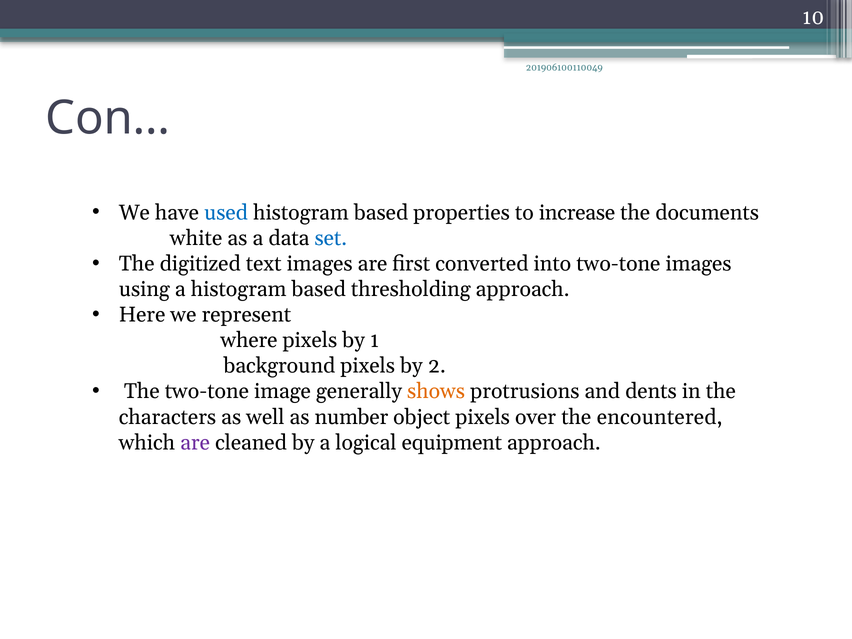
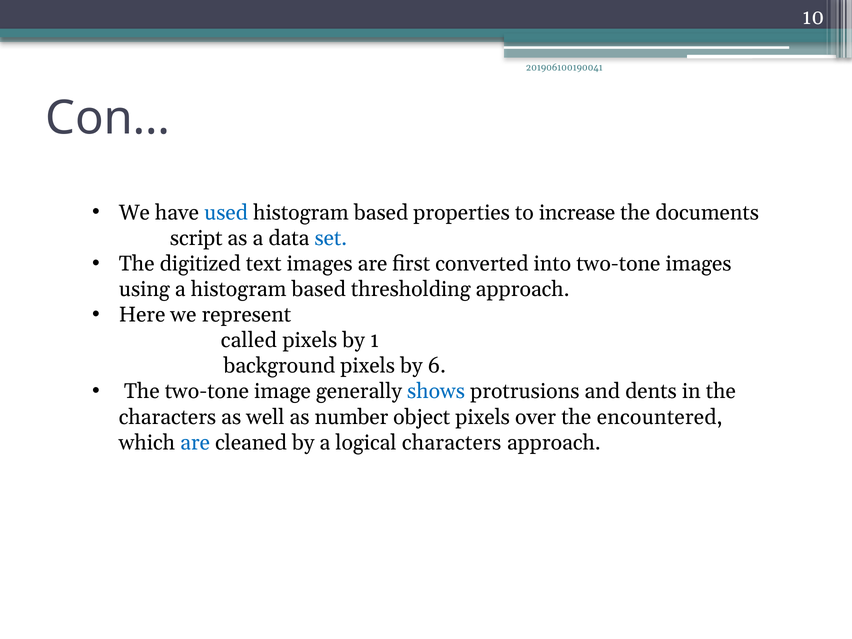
201906100110049: 201906100110049 -> 201906100190041 (564, 68)
white: white -> script (196, 238)
where: where -> called (249, 340)
2: 2 -> 6 (437, 366)
shows colour: orange -> blue (436, 391)
are colour: purple -> blue (195, 443)
logical equipment: equipment -> characters (452, 443)
